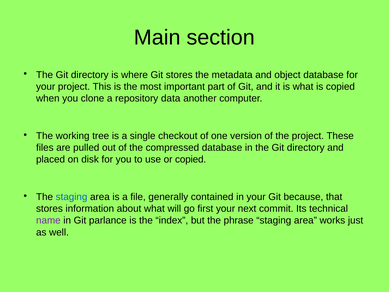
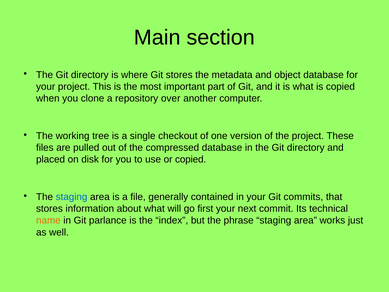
data: data -> over (171, 98)
because: because -> commits (303, 197)
name colour: purple -> orange (48, 220)
